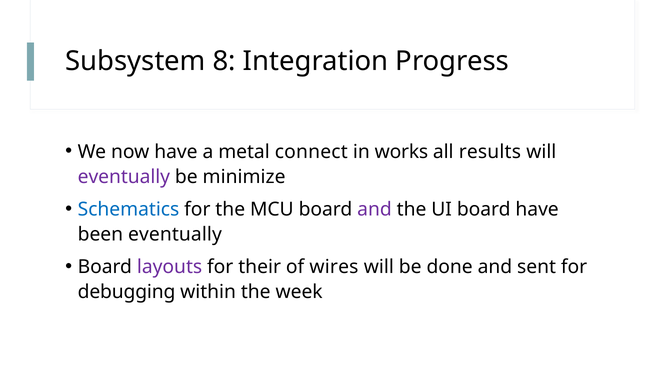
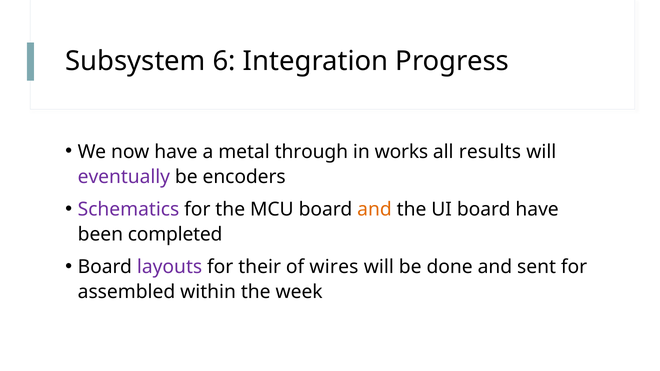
8: 8 -> 6 (224, 61)
connect: connect -> through (311, 152)
minimize: minimize -> encoders (244, 177)
Schematics colour: blue -> purple (129, 209)
and colour: purple -> orange (374, 209)
been eventually: eventually -> completed (175, 235)
debugging: debugging -> assembled (126, 292)
